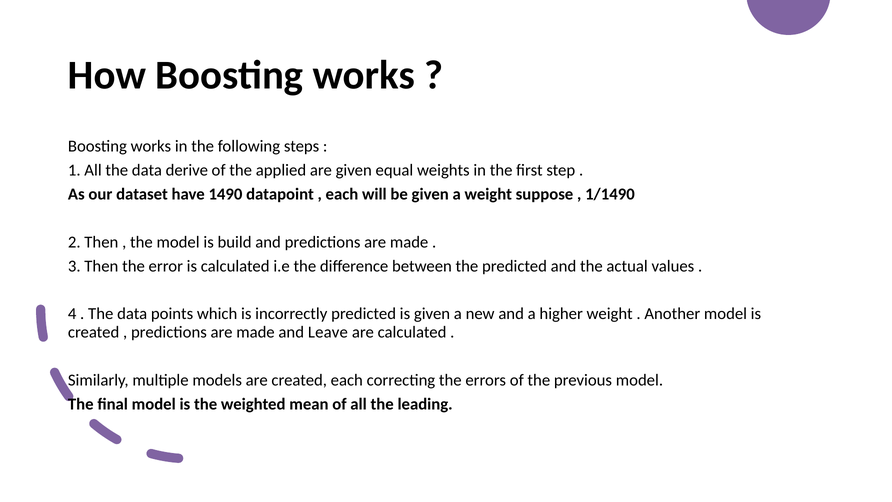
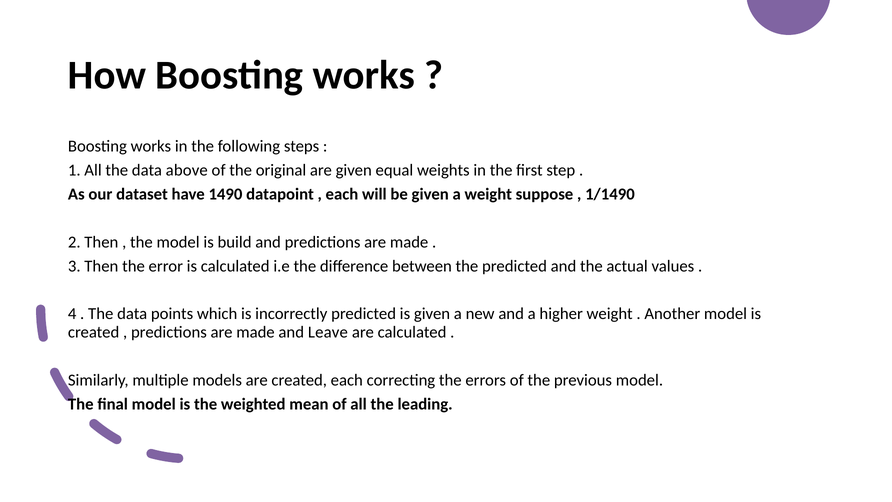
derive: derive -> above (187, 170)
applied: applied -> original (281, 170)
